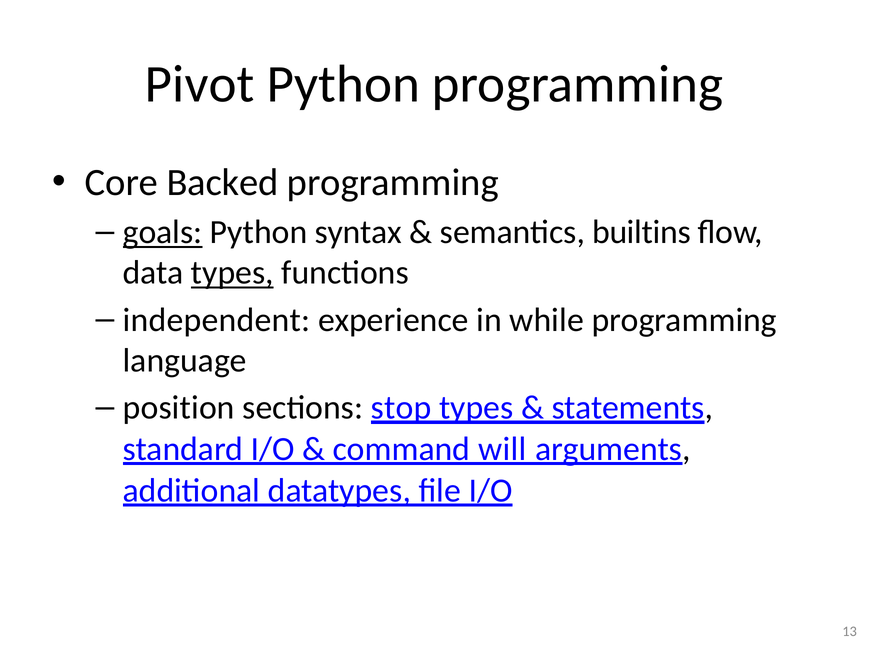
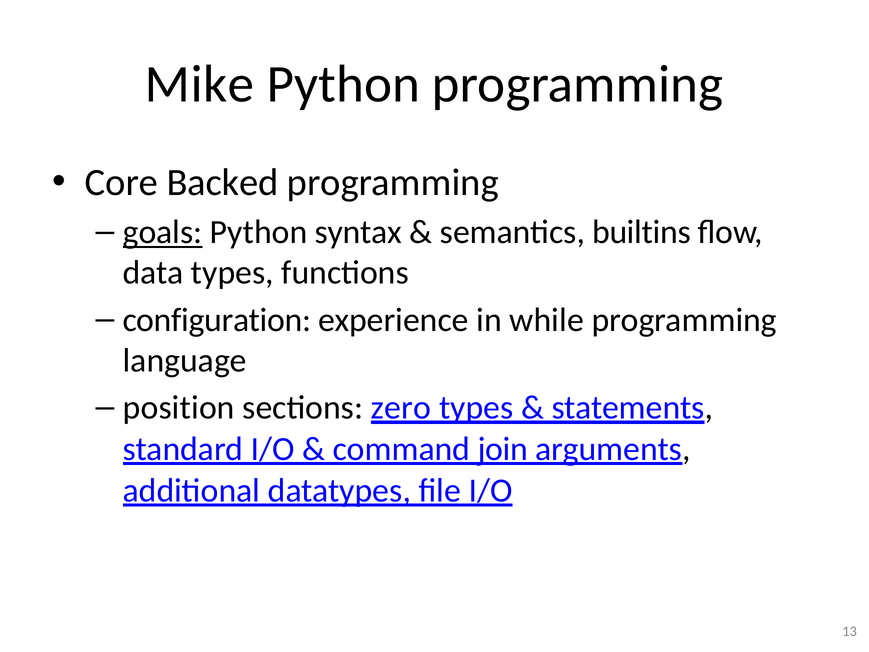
Pivot: Pivot -> Mike (200, 84)
types underline: present -> none (232, 273)
independent: independent -> configuration (217, 320)
stop: stop -> zero (401, 408)
will: will -> join (503, 449)
